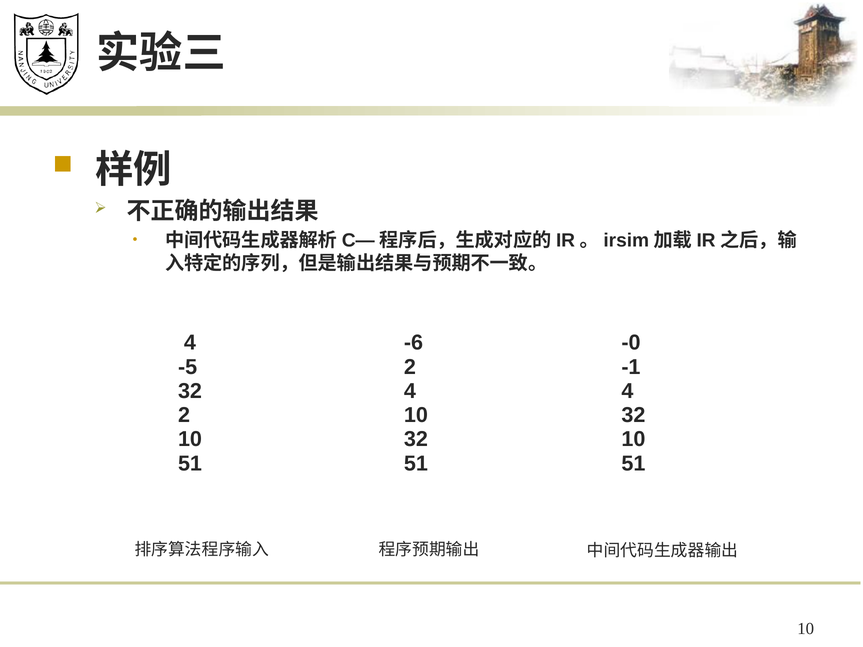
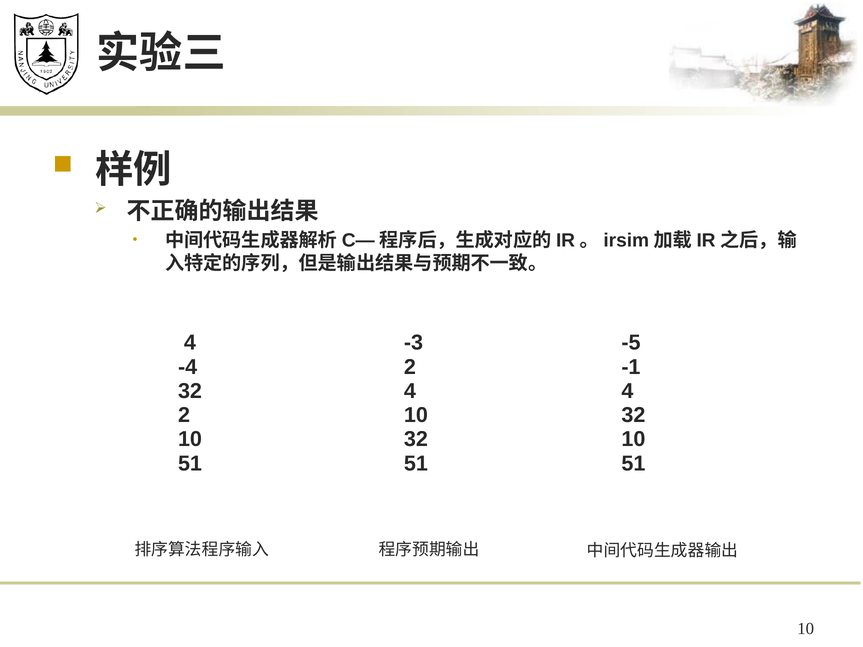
-6: -6 -> -3 (414, 343)
-0: -0 -> -5 (631, 343)
-5: -5 -> -4 (188, 367)
